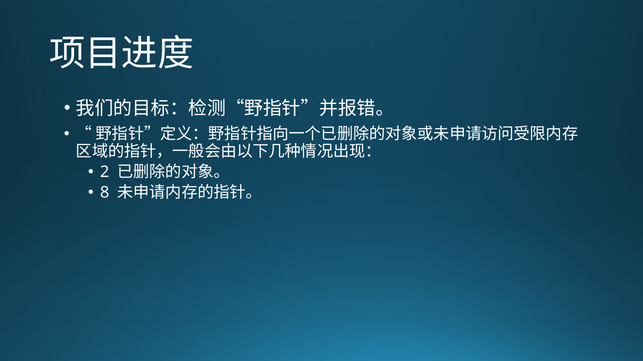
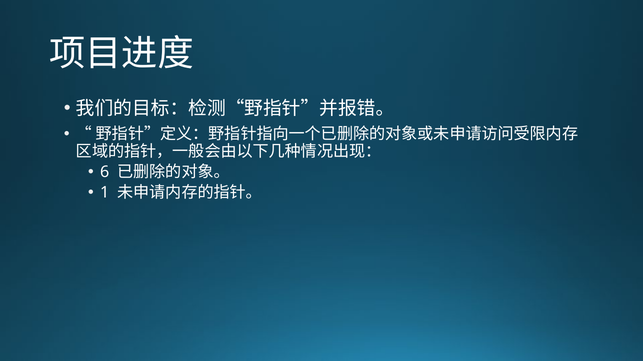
2: 2 -> 6 (105, 172)
8: 8 -> 1 (105, 193)
